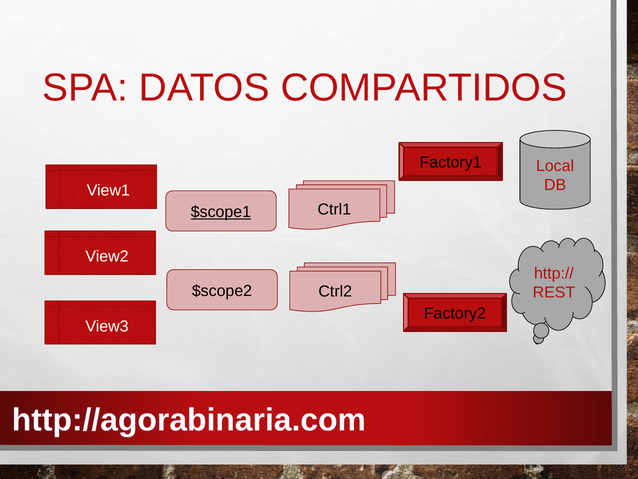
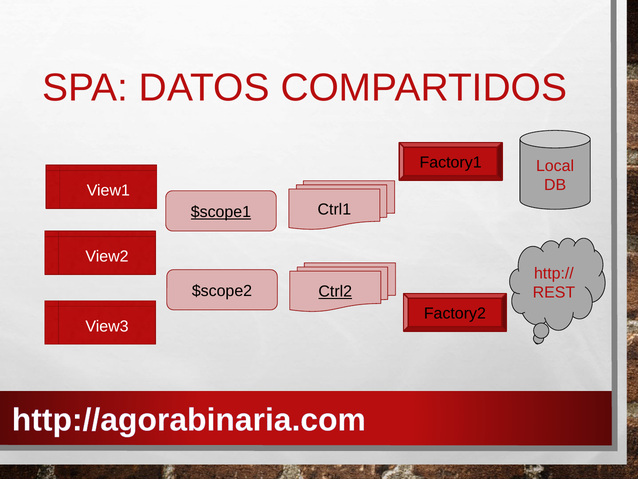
Ctrl2 underline: none -> present (335, 291)
